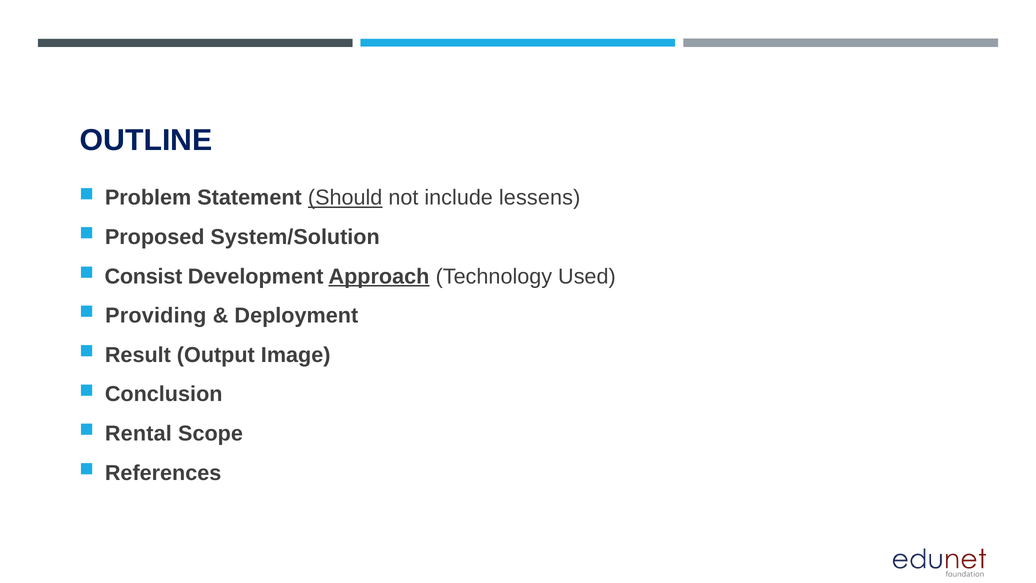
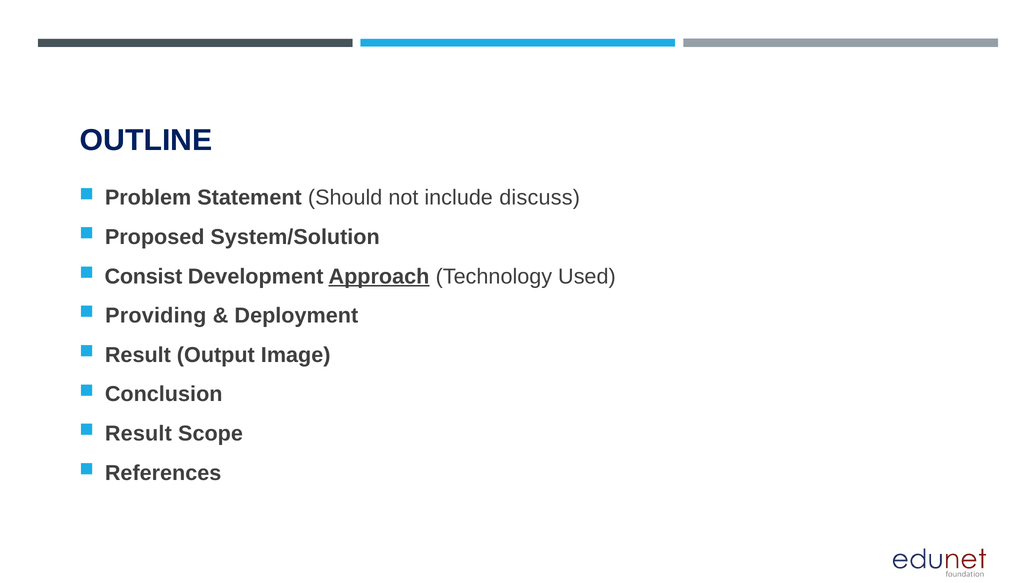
Should underline: present -> none (345, 198)
lessens: lessens -> discuss (540, 198)
Rental: Rental -> Result (138, 433)
